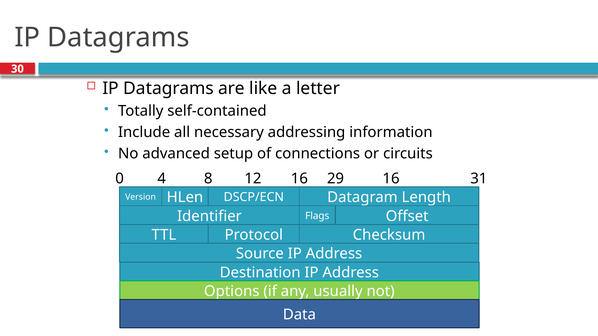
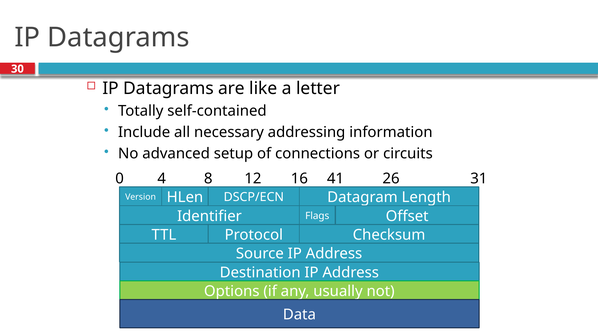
29: 29 -> 41 (335, 179)
16 16: 16 -> 26 (391, 179)
